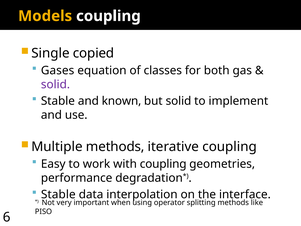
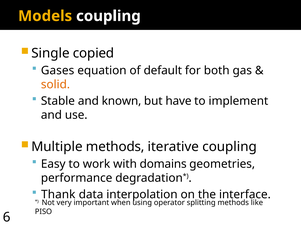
classes: classes -> default (163, 70)
solid colour: purple -> orange (55, 85)
but solid: solid -> have (178, 101)
with coupling: coupling -> domains (163, 164)
Stable: Stable -> Thank (58, 194)
